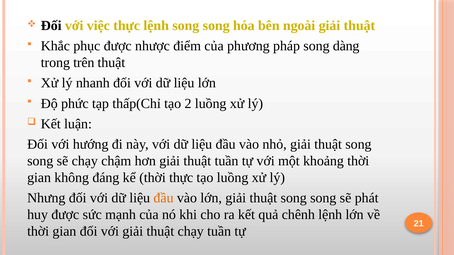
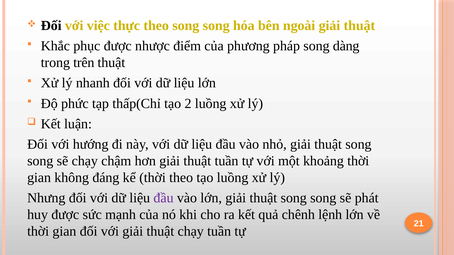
thực lệnh: lệnh -> theo (156, 26)
thời thực: thực -> theo (181, 178)
đầu colour: orange -> purple (164, 198)
